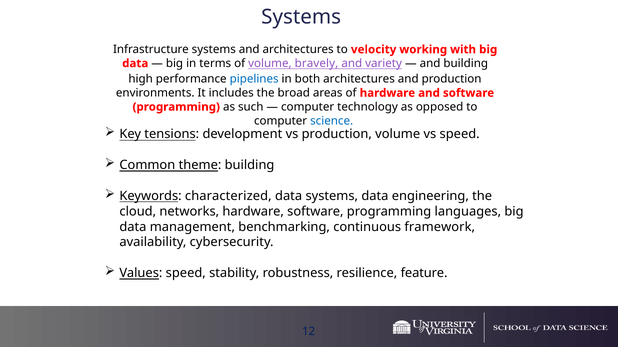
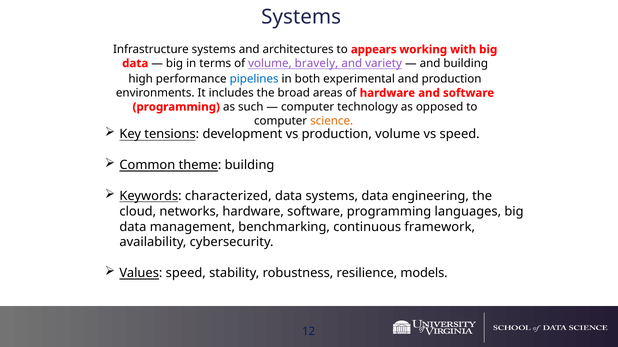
velocity: velocity -> appears (374, 50)
both architectures: architectures -> experimental (359, 79)
science colour: blue -> orange (332, 121)
feature: feature -> models (424, 274)
